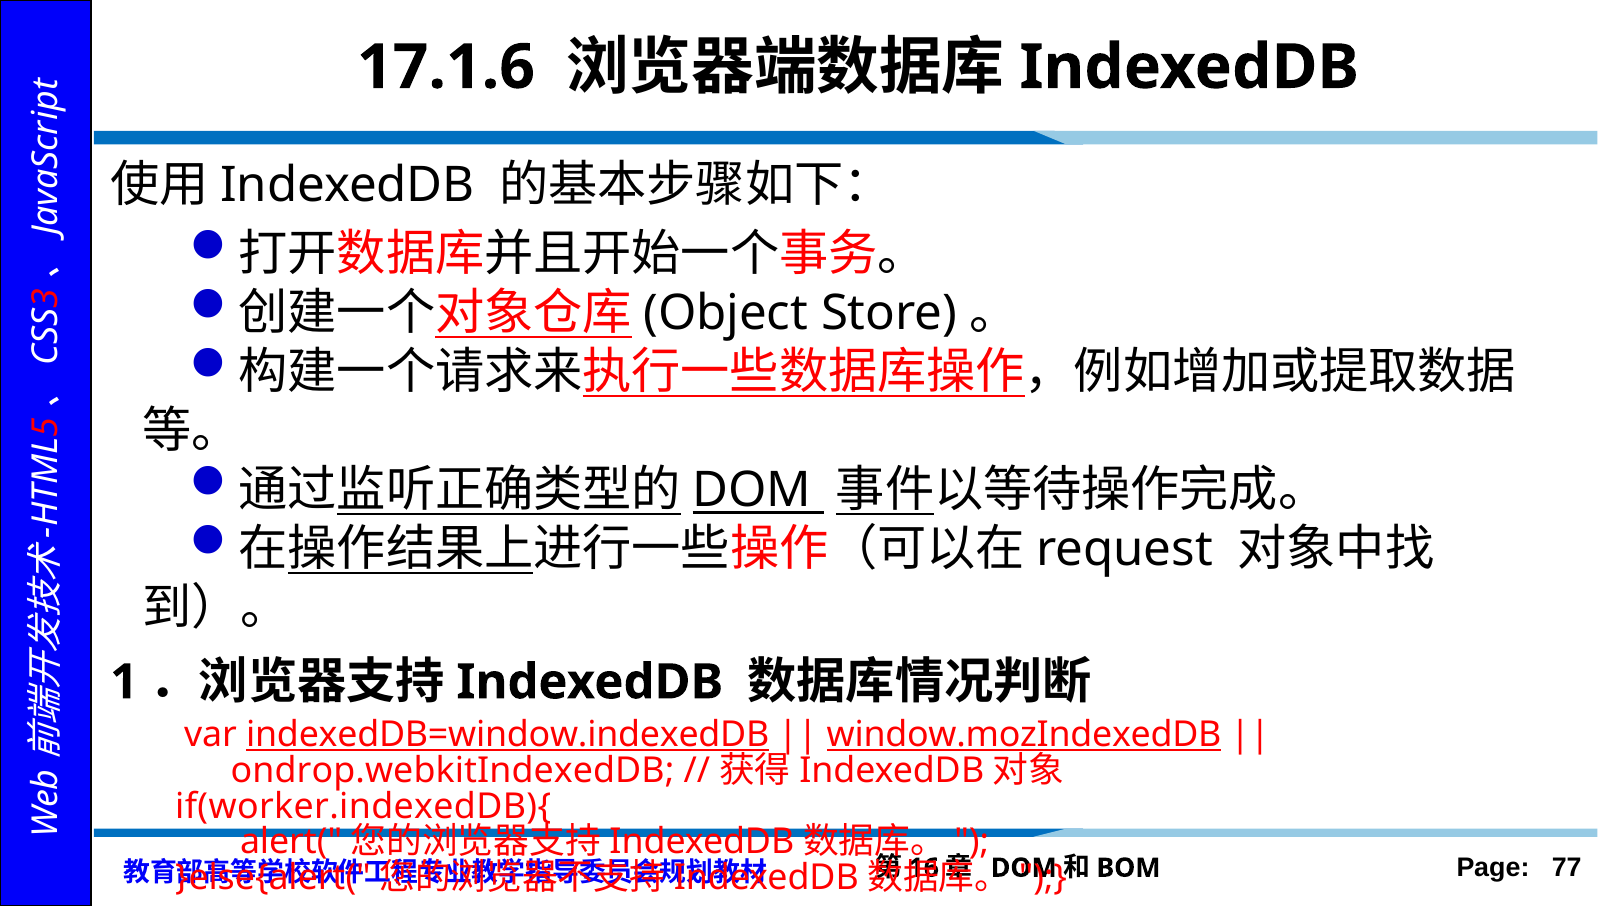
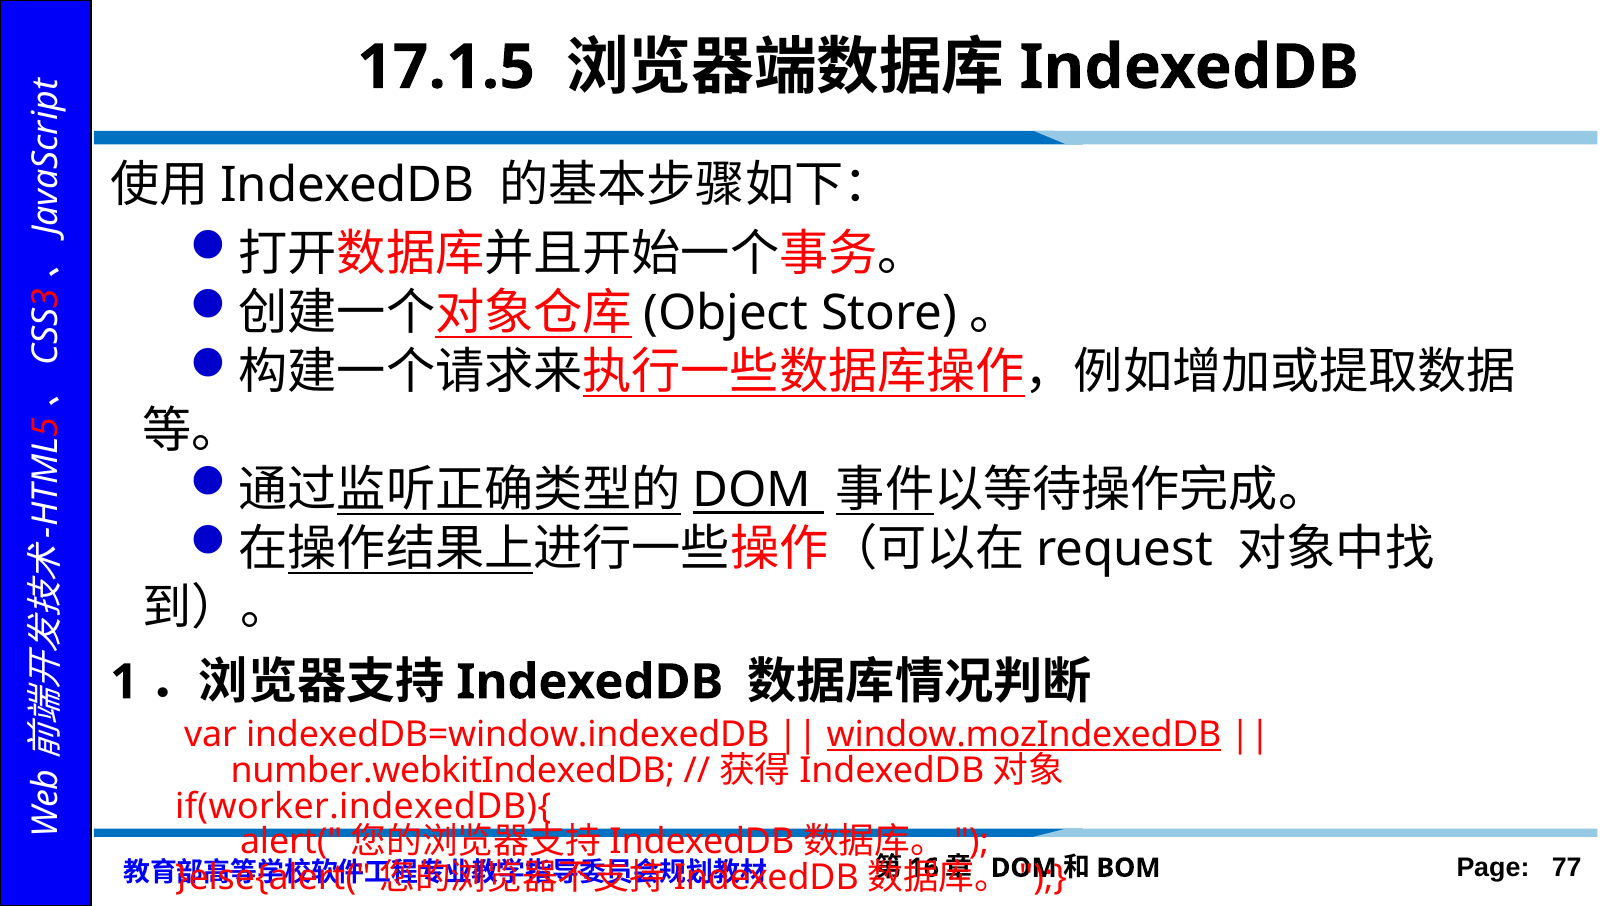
17.1.6: 17.1.6 -> 17.1.5 (446, 67)
indexedDB=window.indexedDB underline: present -> none (508, 735)
ondrop.webkitIndexedDB: ondrop.webkitIndexedDB -> number.webkitIndexedDB (453, 771)
